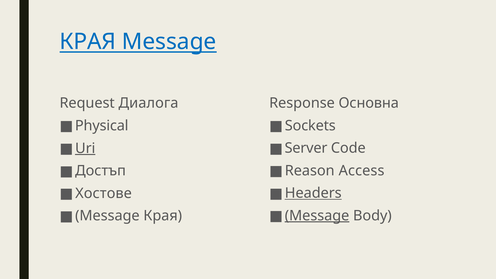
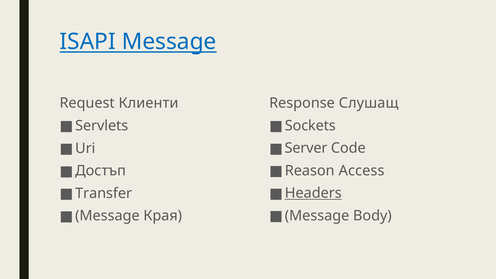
КРАЯ: КРАЯ -> ISAPI (88, 42)
Диалога: Диалога -> Клиенти (148, 103)
Основна: Основна -> Слушащ (369, 103)
Physical: Physical -> Servlets (102, 126)
Uri underline: present -> none (85, 148)
Хостове: Хостове -> Transfer (104, 193)
Message underline: present -> none (317, 216)
